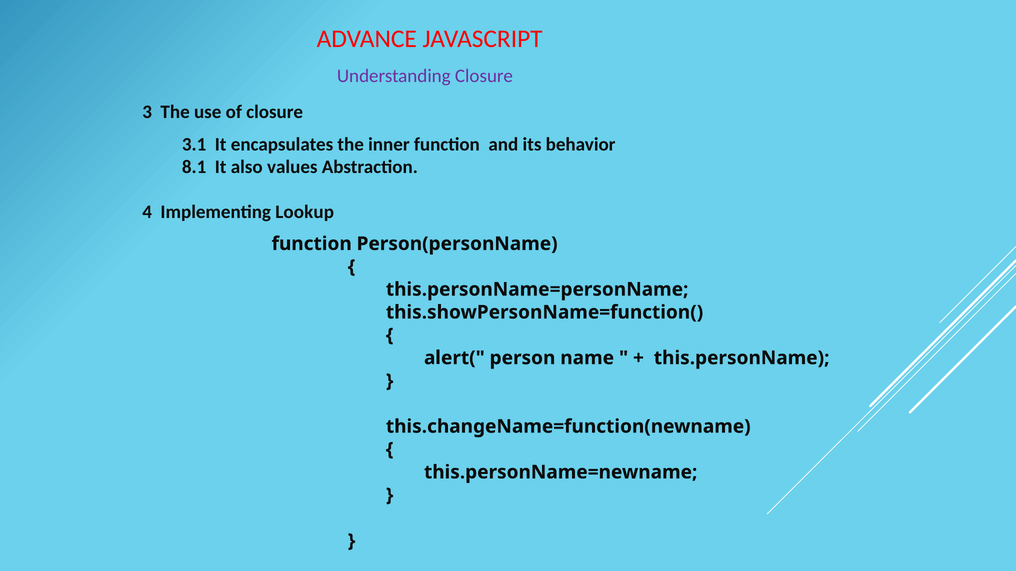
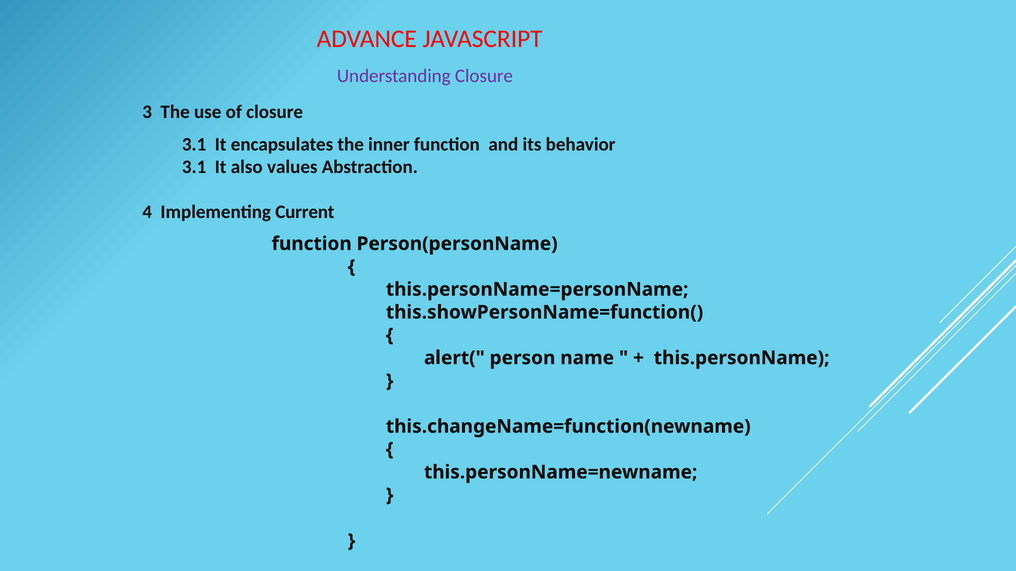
8.1: 8.1 -> 3.1 (194, 167)
Lookup: Lookup -> Current (305, 212)
